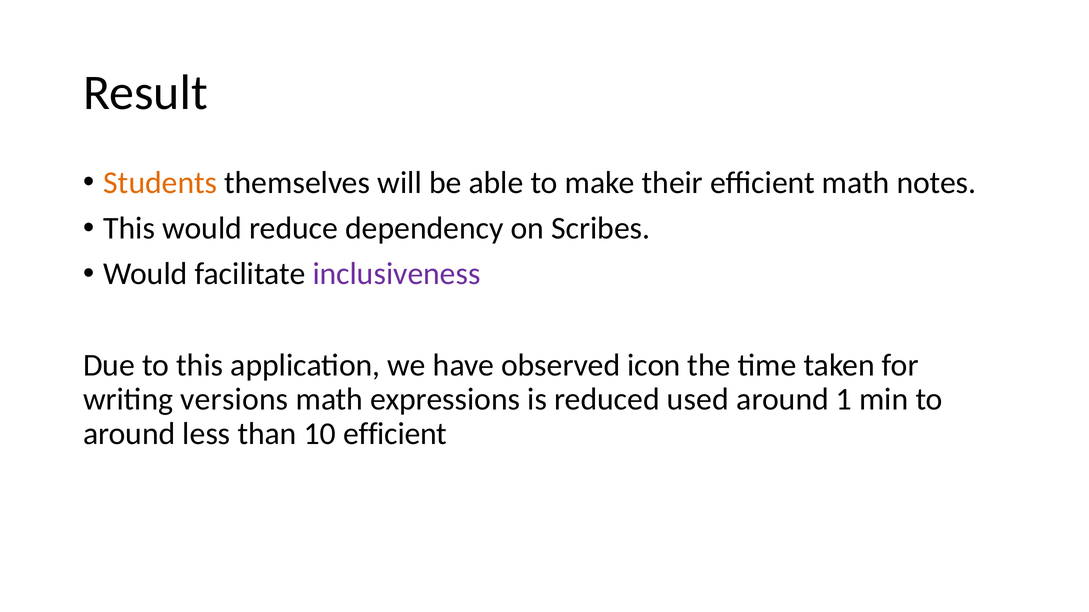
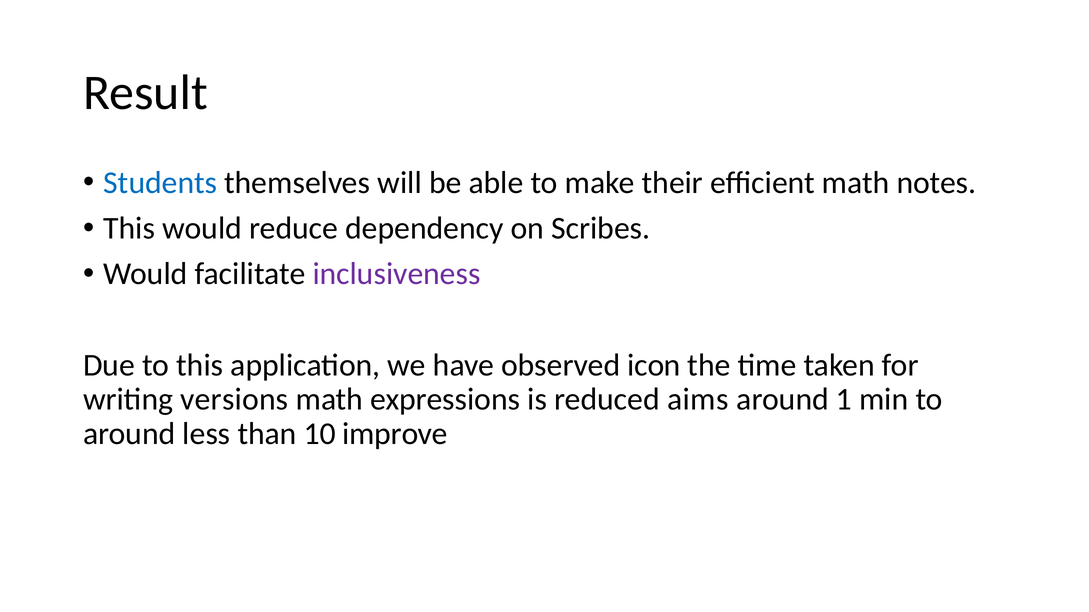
Students colour: orange -> blue (160, 183)
used: used -> aims (698, 400)
10 efficient: efficient -> improve (395, 434)
